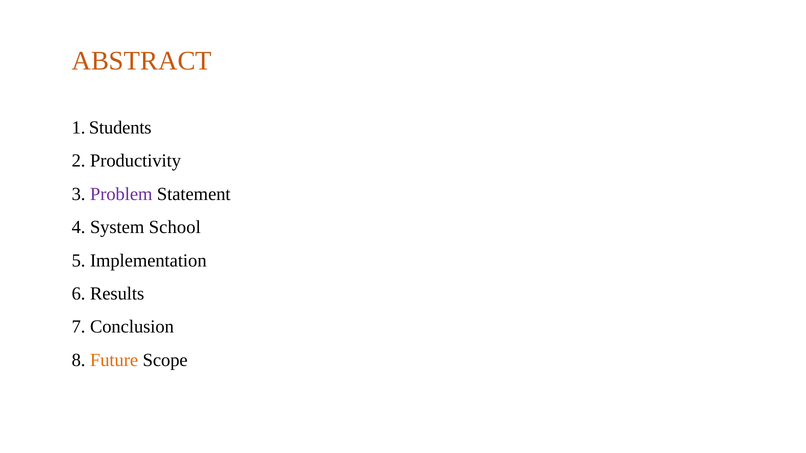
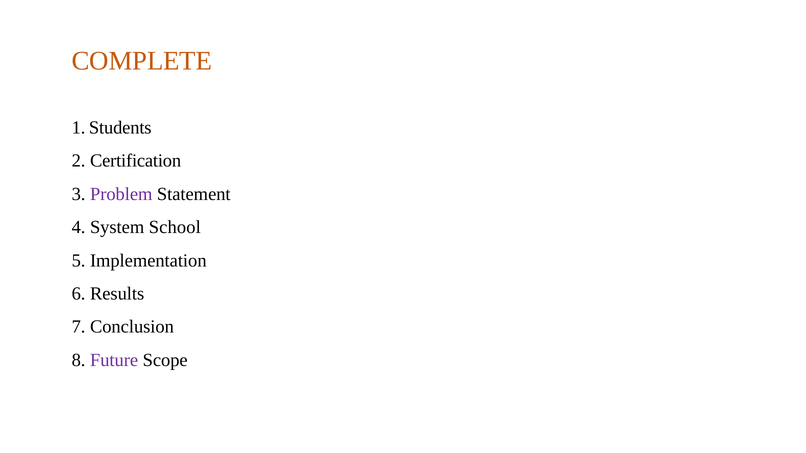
ABSTRACT: ABSTRACT -> COMPLETE (142, 61)
Productivity: Productivity -> Certification (136, 161)
Future colour: orange -> purple (114, 360)
